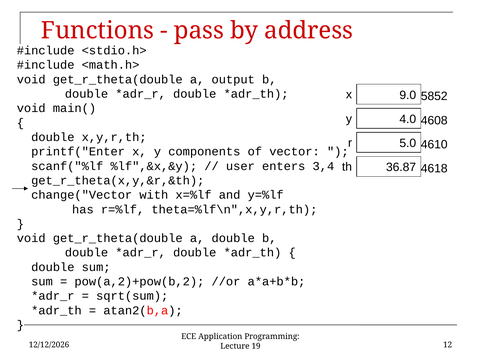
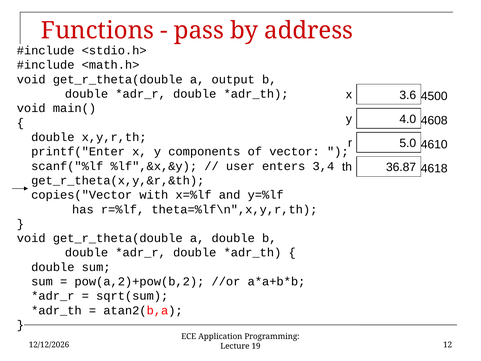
9.0: 9.0 -> 3.6 (408, 95)
5852: 5852 -> 4500 (434, 96)
change("Vector: change("Vector -> copies("Vector (82, 195)
